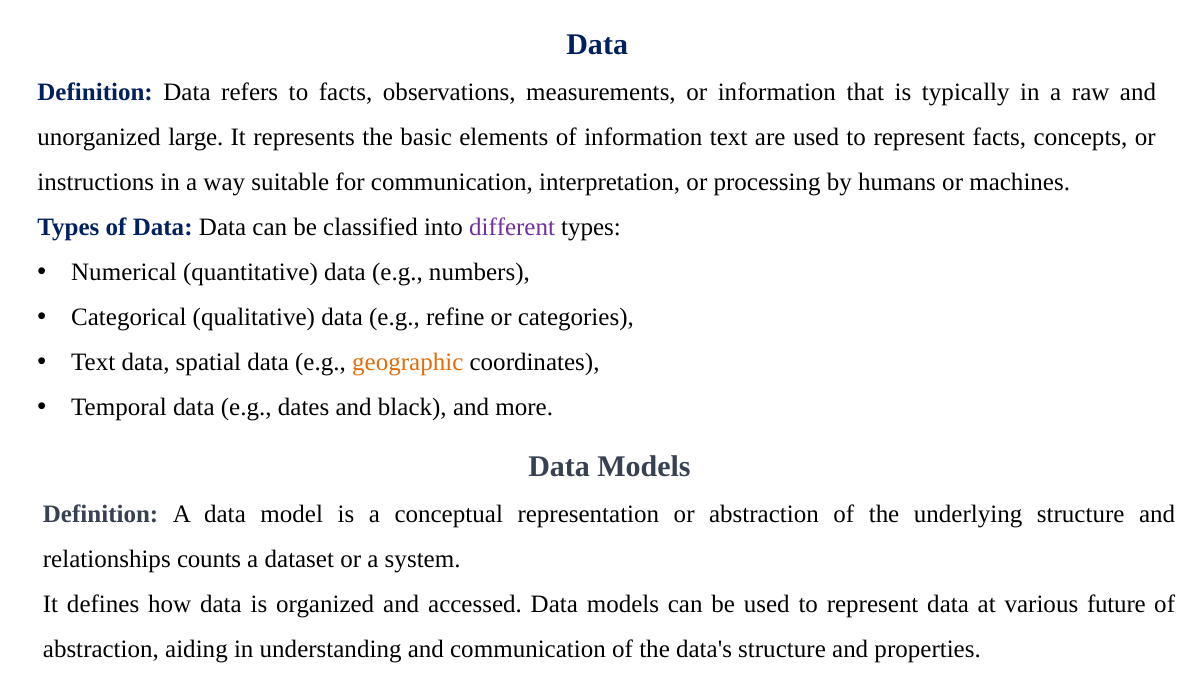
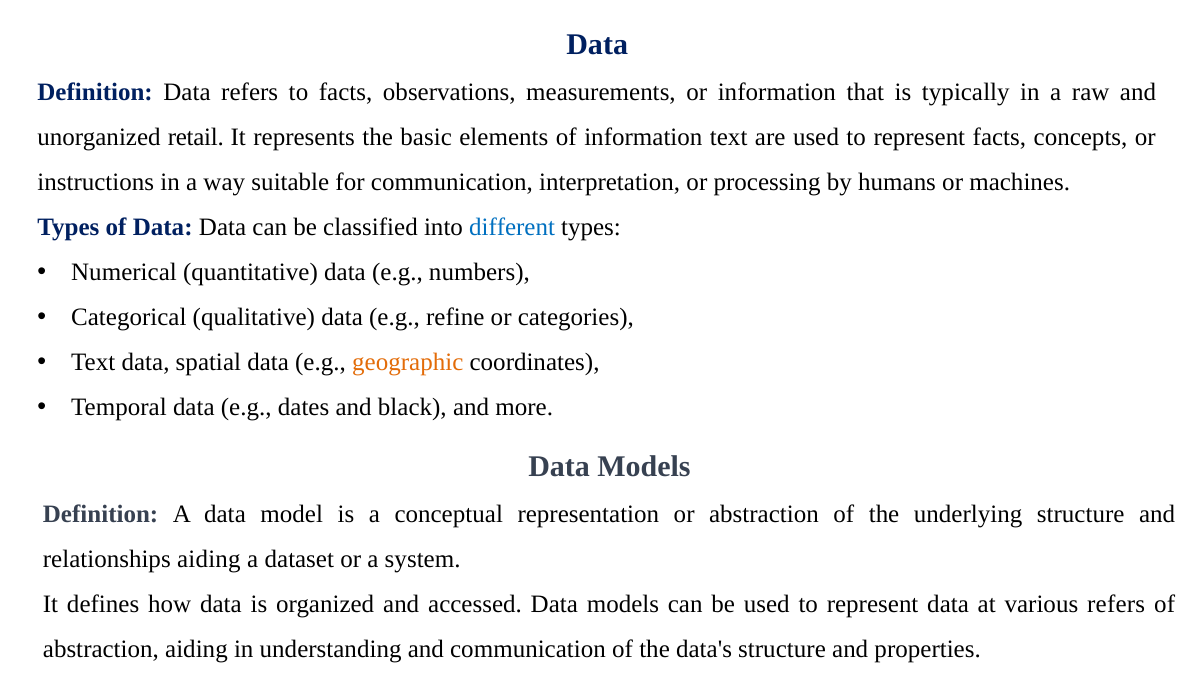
large: large -> retail (196, 137)
different colour: purple -> blue (512, 227)
relationships counts: counts -> aiding (209, 559)
various future: future -> refers (1116, 604)
